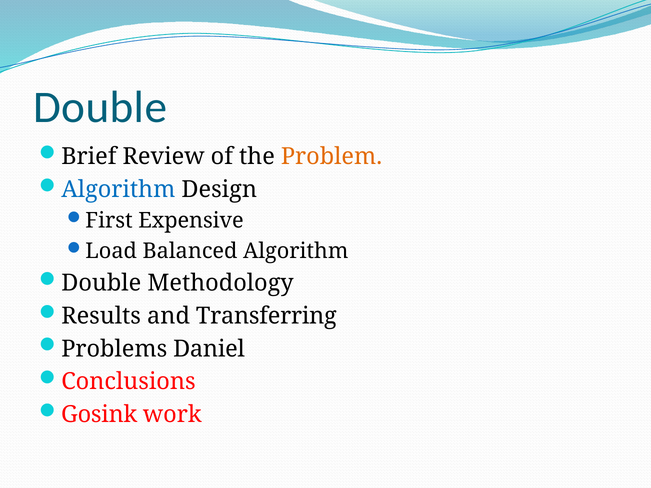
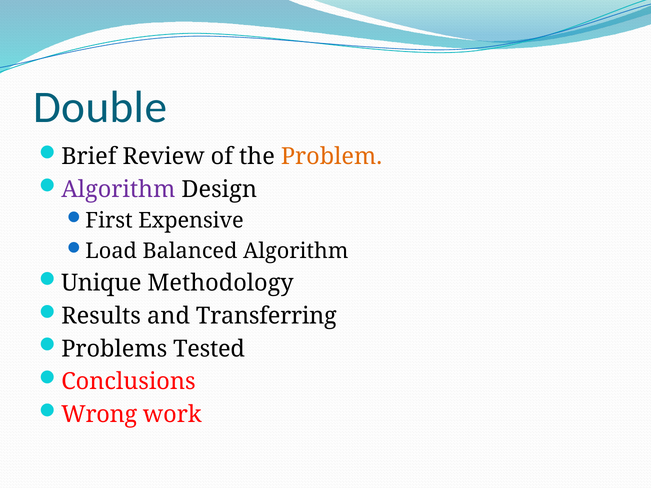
Algorithm colour: blue -> purple (118, 190)
Double: Double -> Unique (101, 283)
Daniel: Daniel -> Tested (209, 349)
Gosink: Gosink -> Wrong (99, 415)
